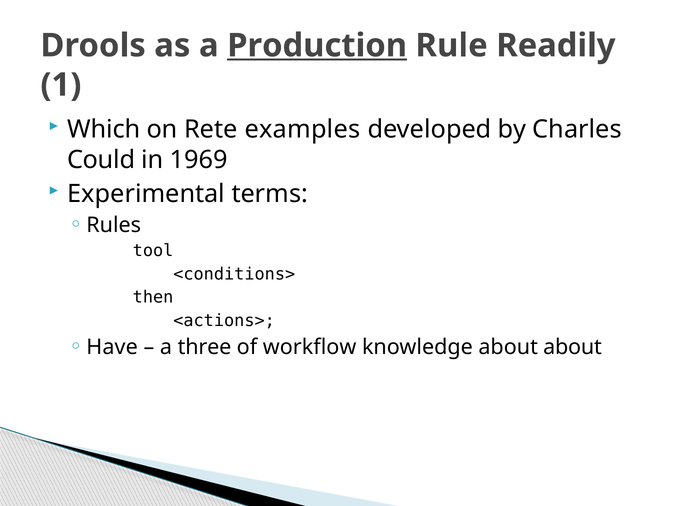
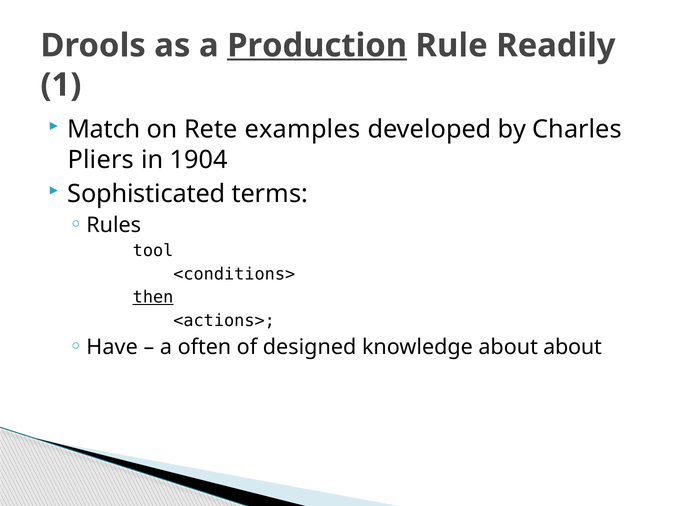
Which: Which -> Match (104, 130)
Could: Could -> Pliers (101, 160)
1969: 1969 -> 1904 (199, 160)
Experimental: Experimental -> Sophisticated (146, 194)
then underline: none -> present (153, 297)
three: three -> often (204, 347)
workflow: workflow -> designed (310, 347)
